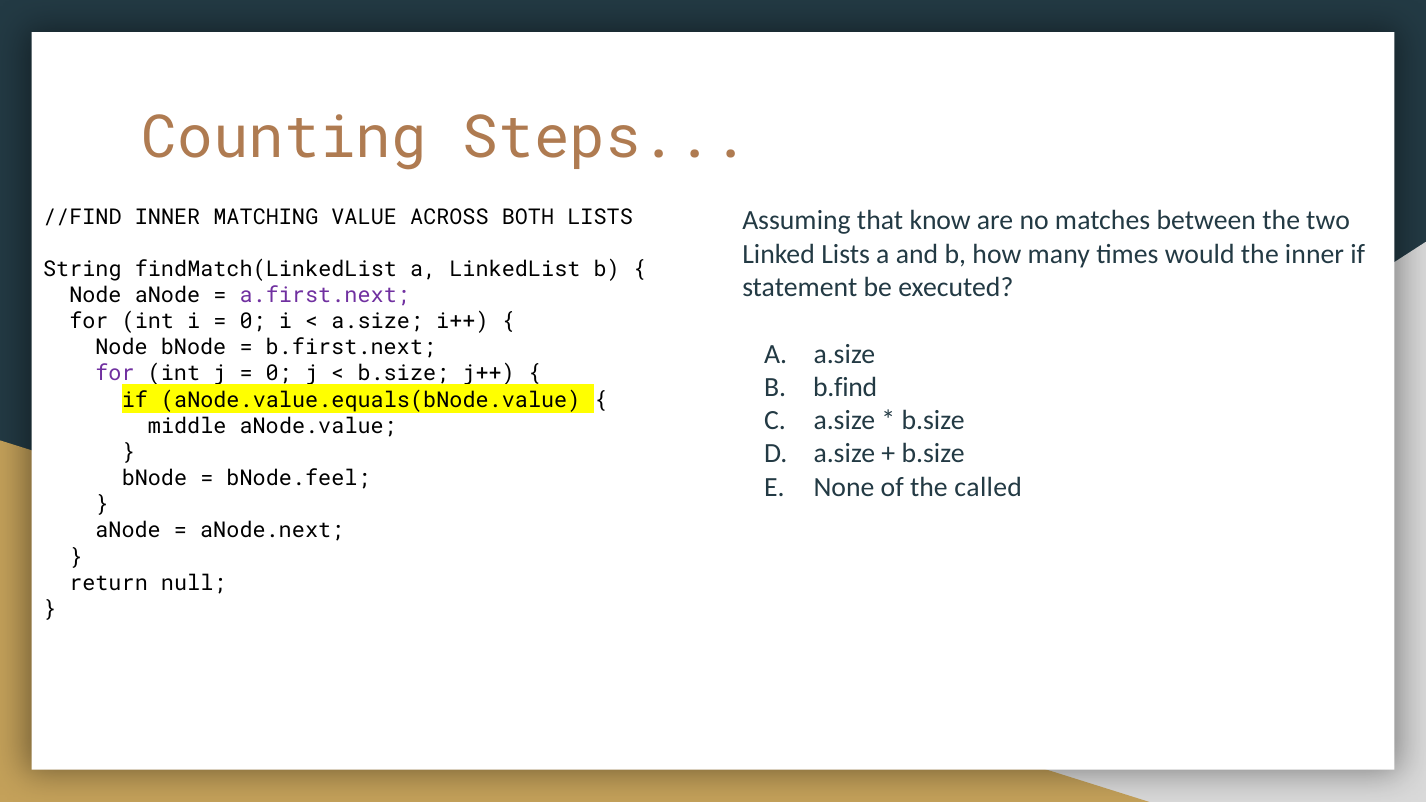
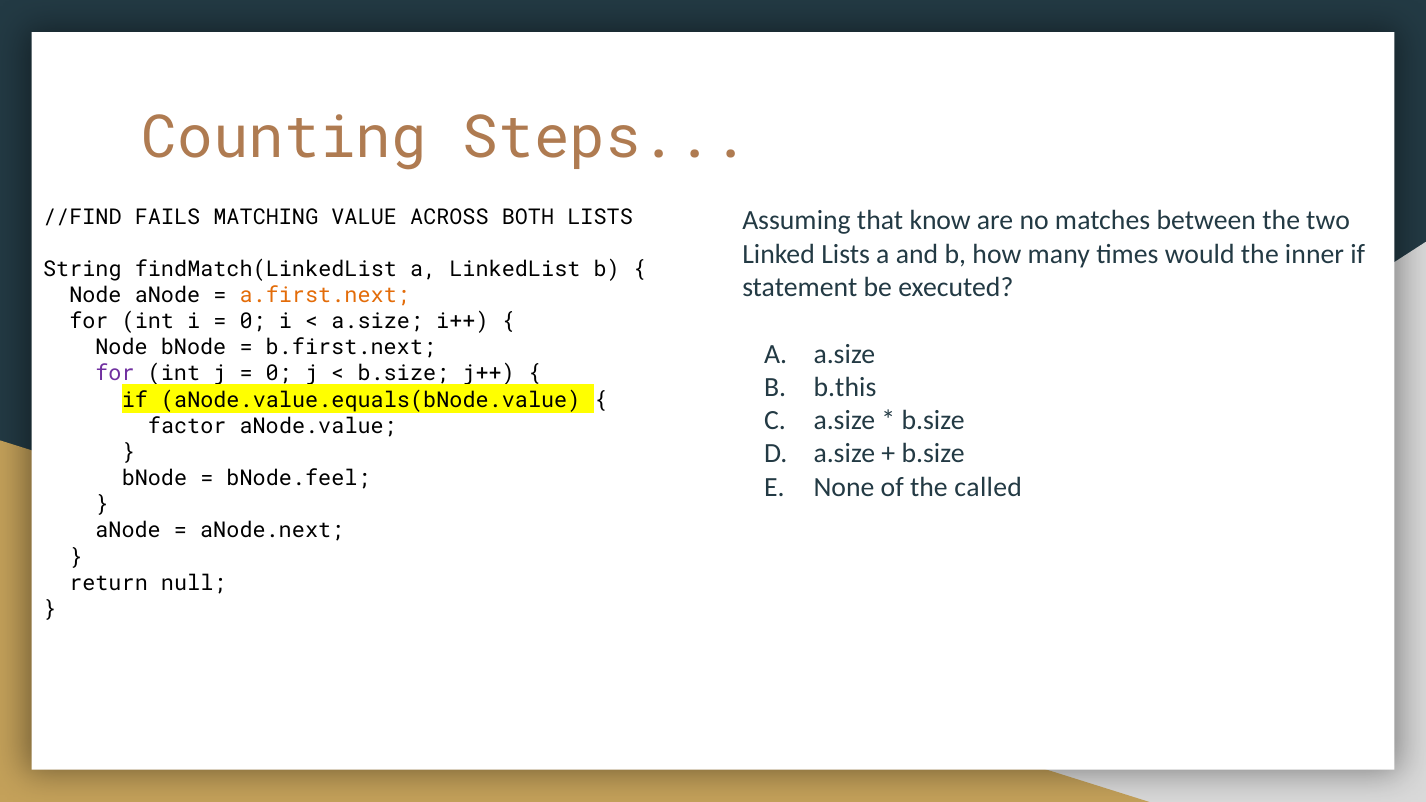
//FIND INNER: INNER -> FAILS (168, 217)
a.first.next colour: purple -> orange (325, 295)
b.find: b.find -> b.this (845, 387)
middle: middle -> factor (187, 426)
